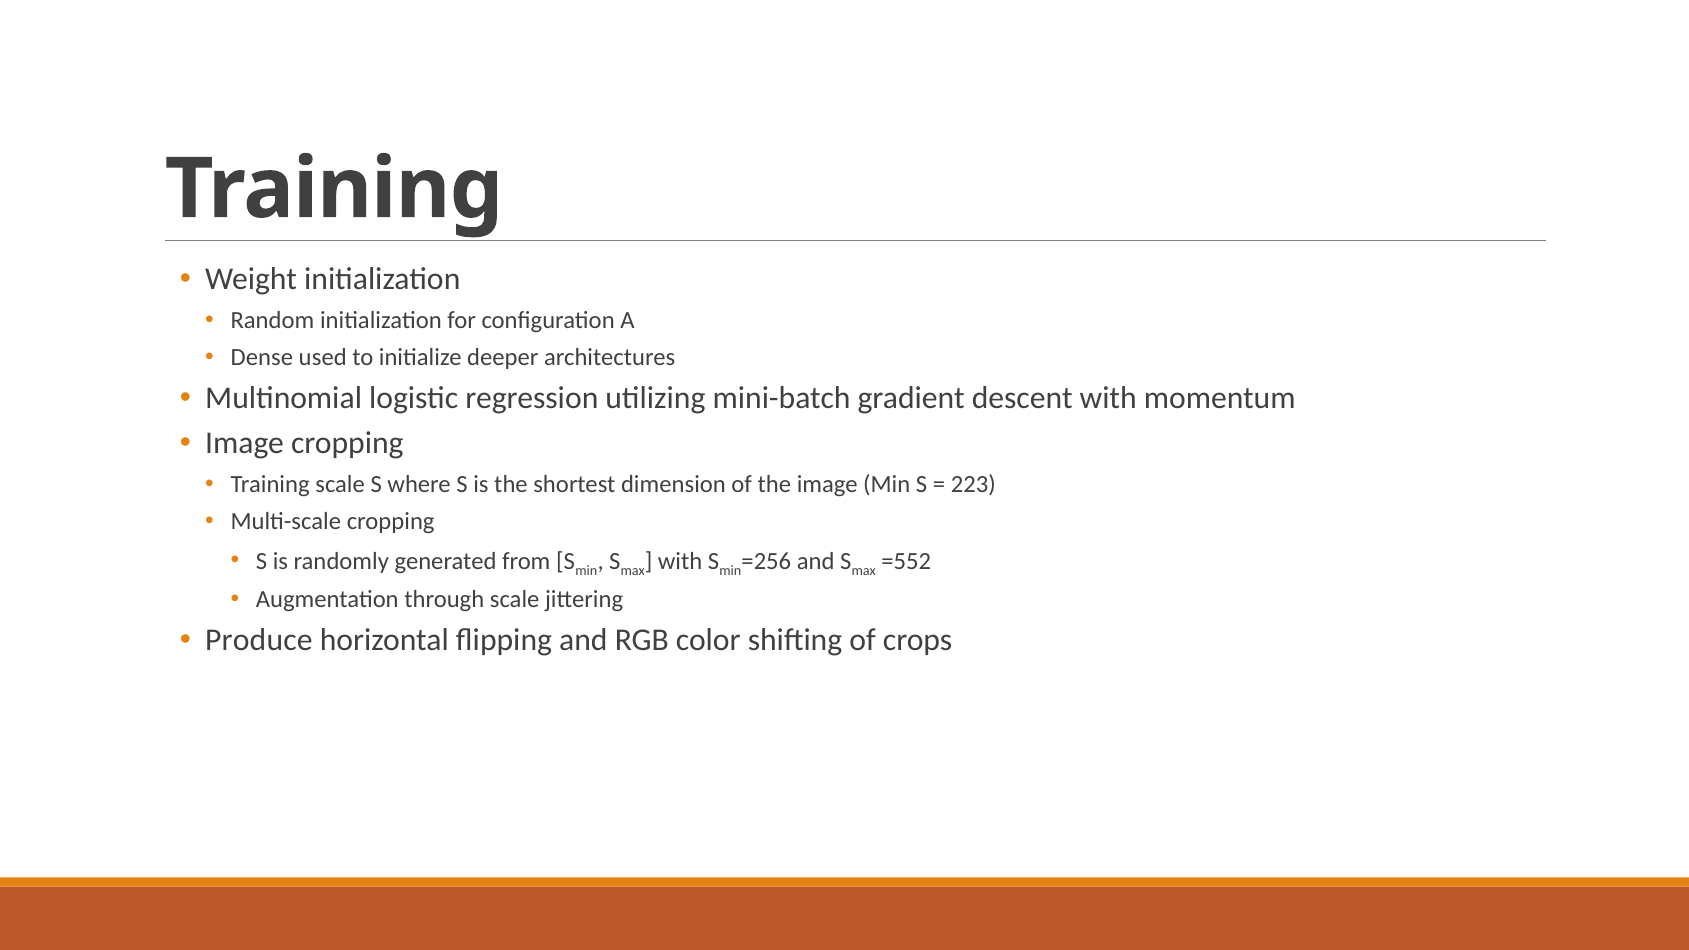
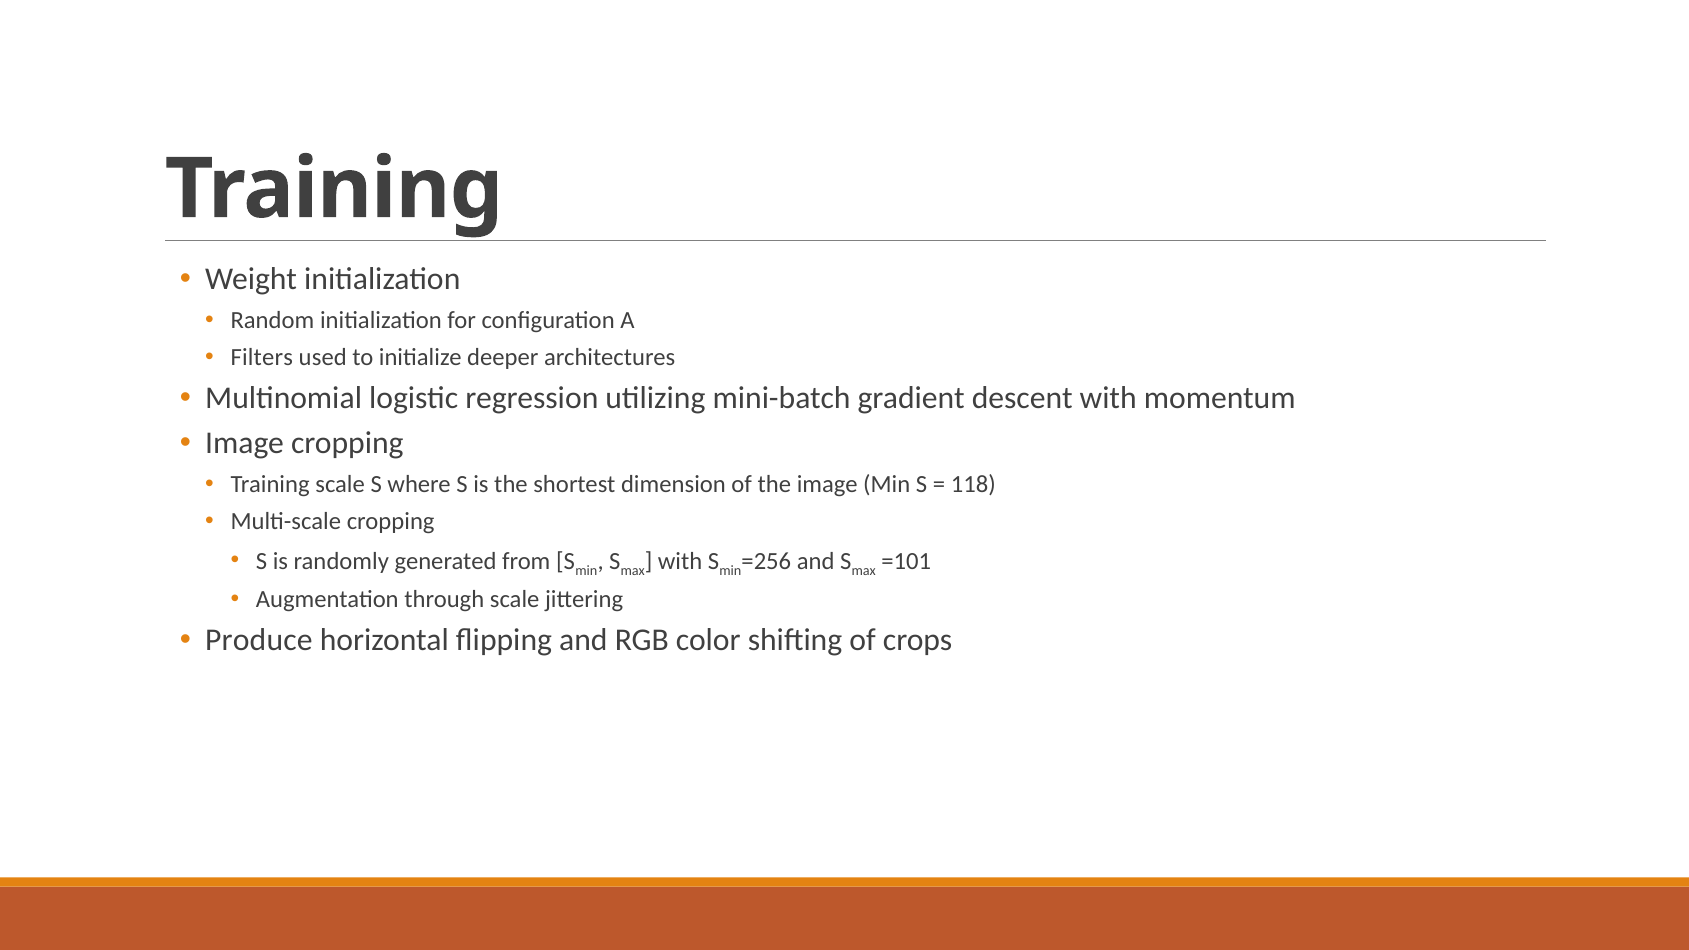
Dense: Dense -> Filters (262, 357)
223: 223 -> 118 (973, 484)
=552: =552 -> =101 (906, 561)
